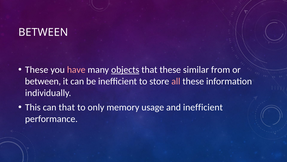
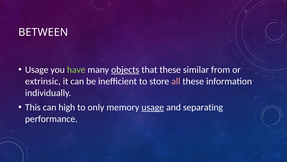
These: These -> Usage (37, 70)
have colour: pink -> light green (76, 70)
between: between -> extrinsic (43, 81)
can that: that -> high (67, 107)
usage underline: none -> present (153, 107)
and inefficient: inefficient -> separating (203, 107)
